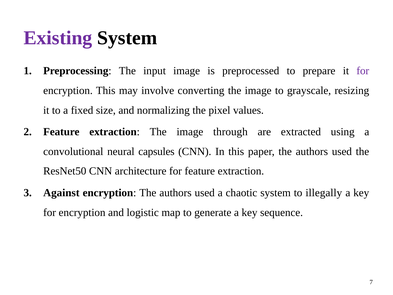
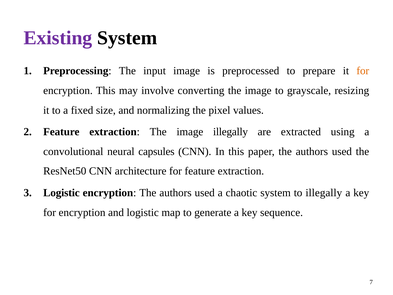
for colour: purple -> orange (363, 71)
image through: through -> illegally (231, 132)
Against: Against -> Logistic (61, 193)
